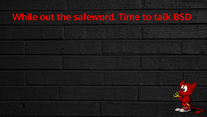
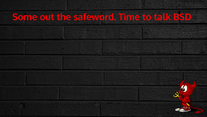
While: While -> Some (25, 17)
